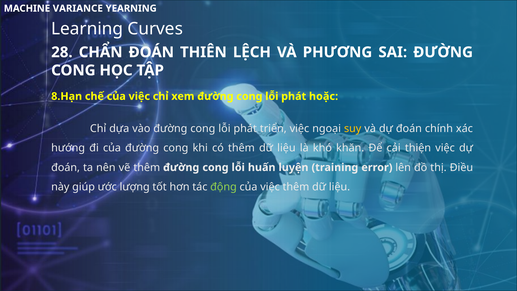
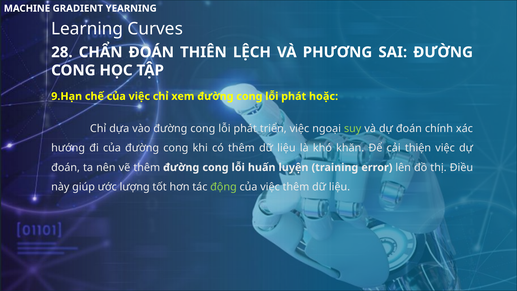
VARIANCE: VARIANCE -> GRADIENT (78, 8)
8.Hạn: 8.Hạn -> 9.Hạn (67, 96)
suy colour: yellow -> light green (353, 129)
